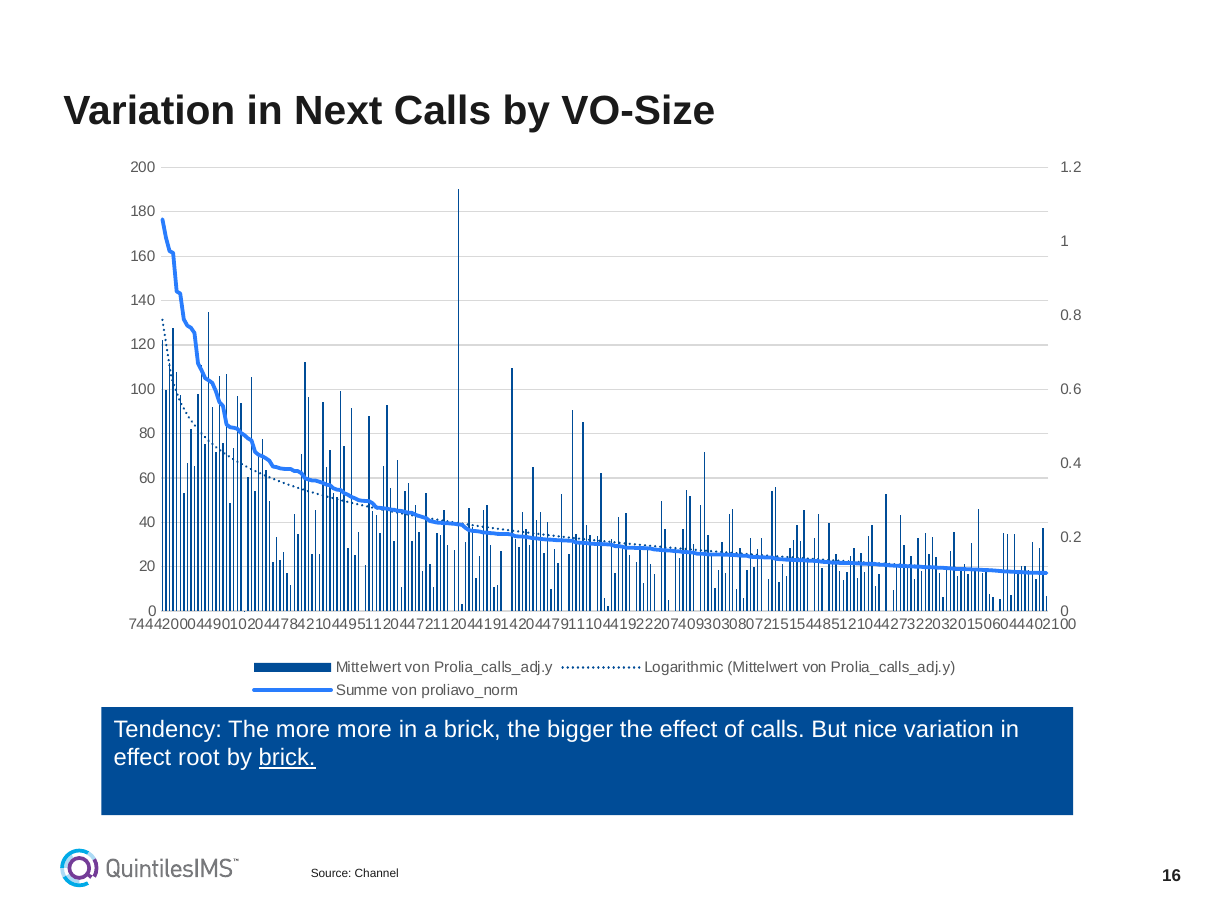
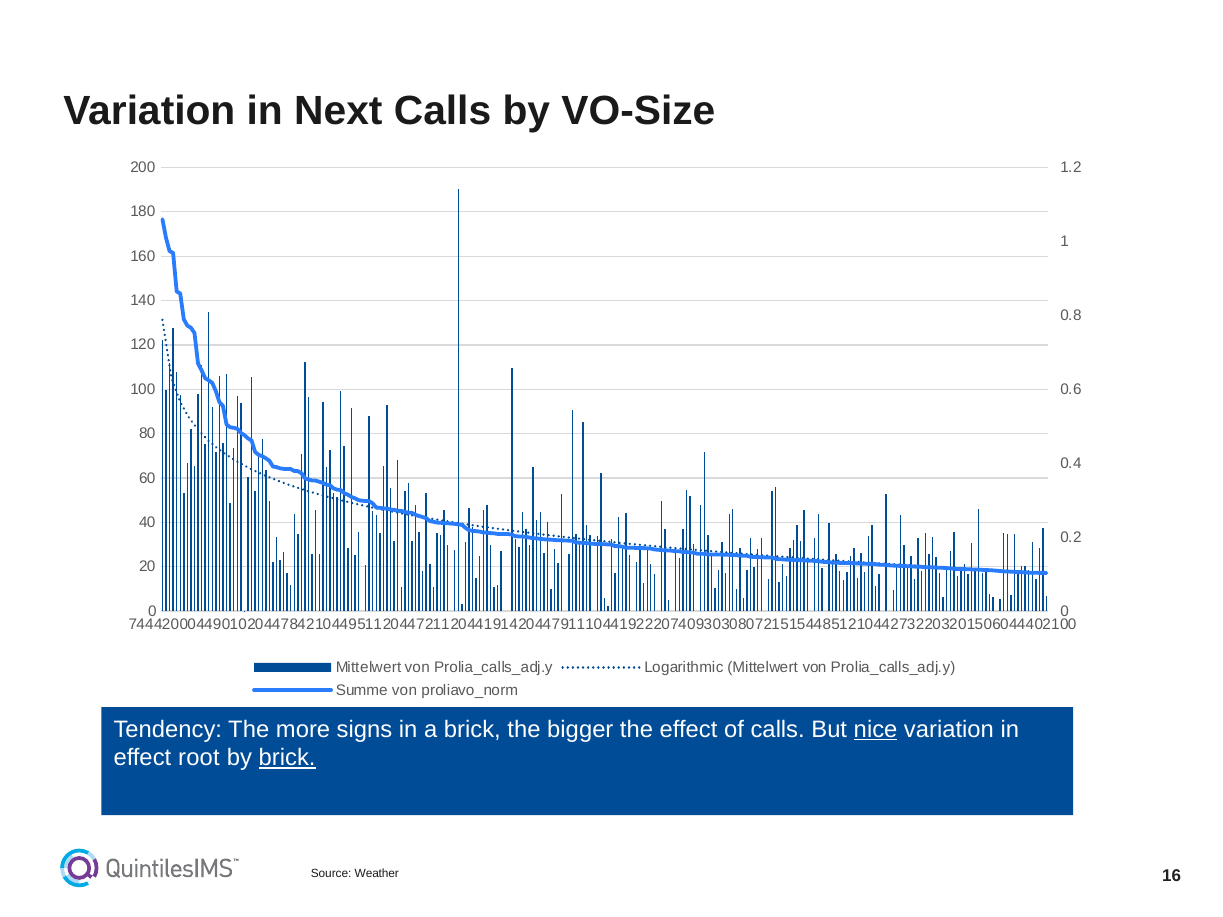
more more: more -> signs (365, 729)
nice underline: none -> present (876, 729)
Channel: Channel -> Weather (377, 874)
